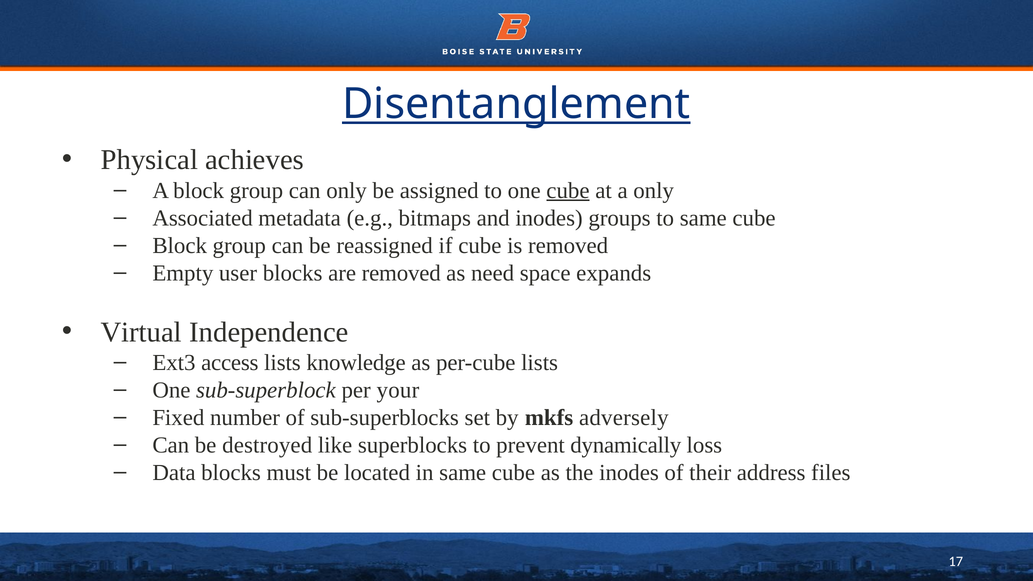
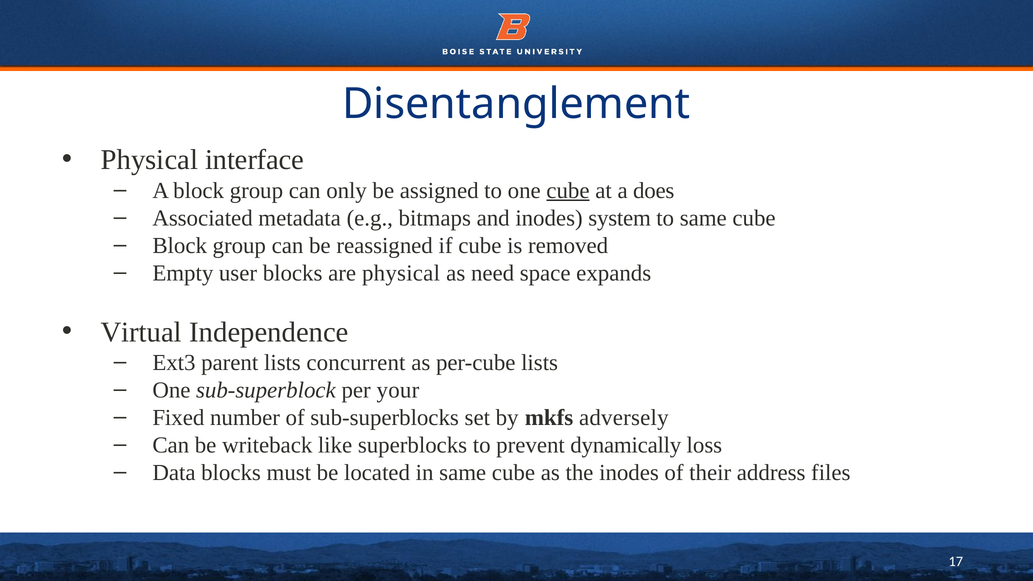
Disentanglement underline: present -> none (516, 104)
achieves: achieves -> interface (255, 160)
a only: only -> does (654, 191)
groups: groups -> system (620, 218)
are removed: removed -> physical (401, 273)
access: access -> parent (230, 363)
knowledge: knowledge -> concurrent (356, 363)
destroyed: destroyed -> writeback (267, 445)
